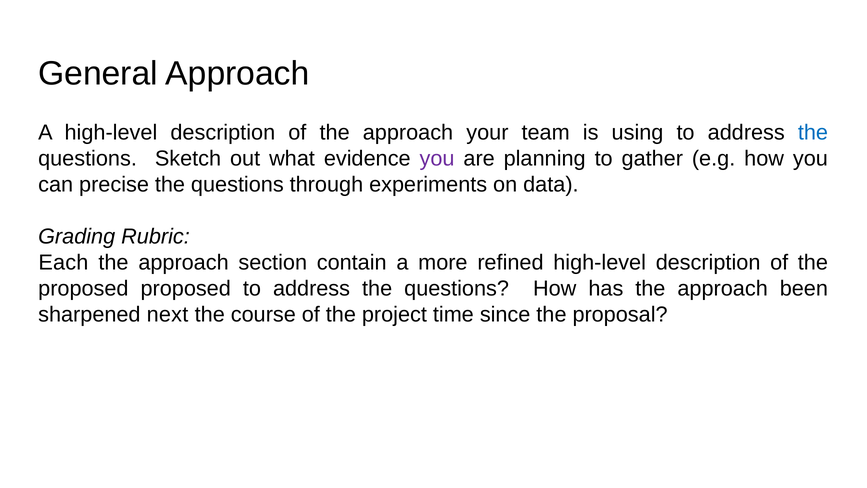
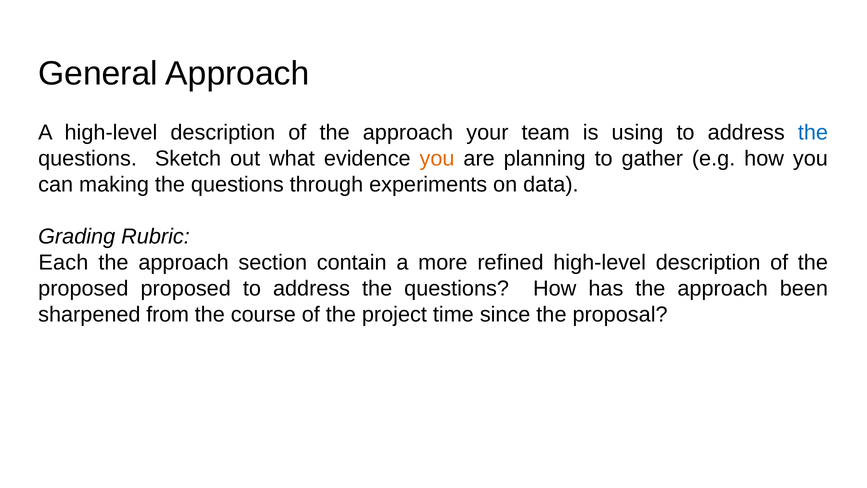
you colour: purple -> orange (437, 158)
precise: precise -> making (114, 184)
next: next -> from (168, 315)
